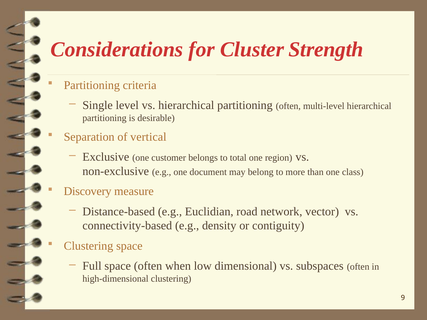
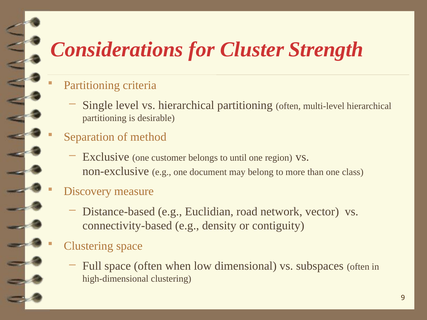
vertical: vertical -> method (148, 137)
total: total -> until (238, 158)
